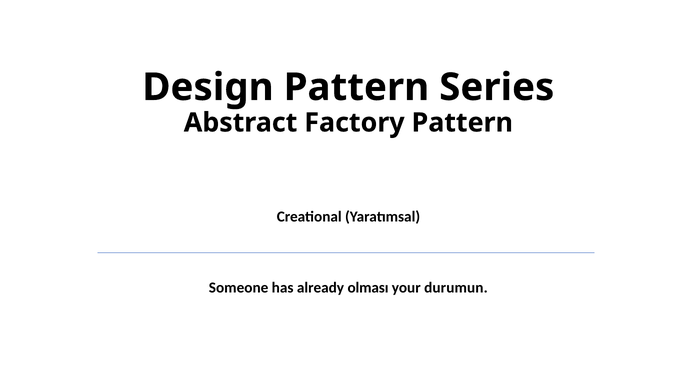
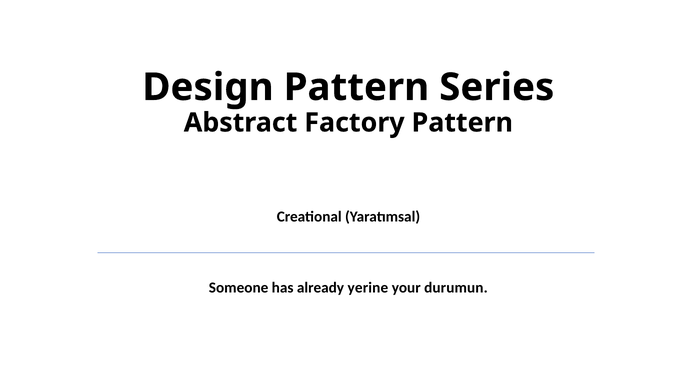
olması: olması -> yerine (368, 288)
